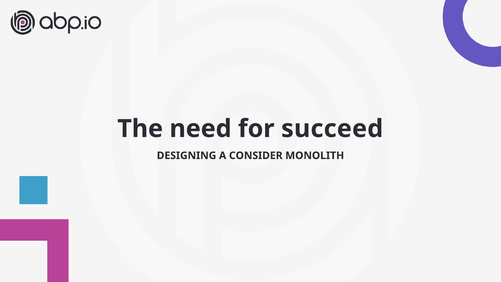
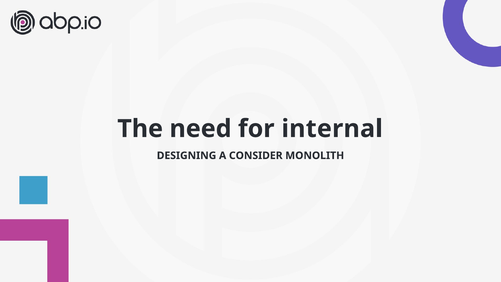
succeed: succeed -> internal (332, 129)
